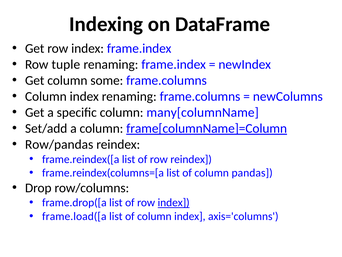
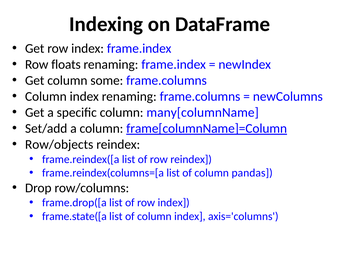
tuple: tuple -> floats (66, 64)
Row/pandas: Row/pandas -> Row/objects (59, 144)
index underline: present -> none (174, 202)
frame.load([a: frame.load([a -> frame.state([a (74, 216)
